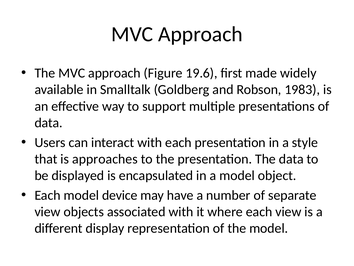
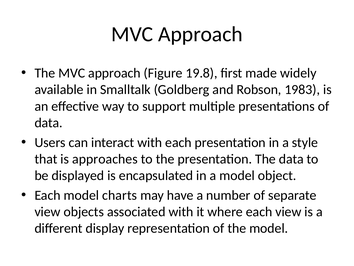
19.6: 19.6 -> 19.8 (202, 73)
device: device -> charts (120, 195)
